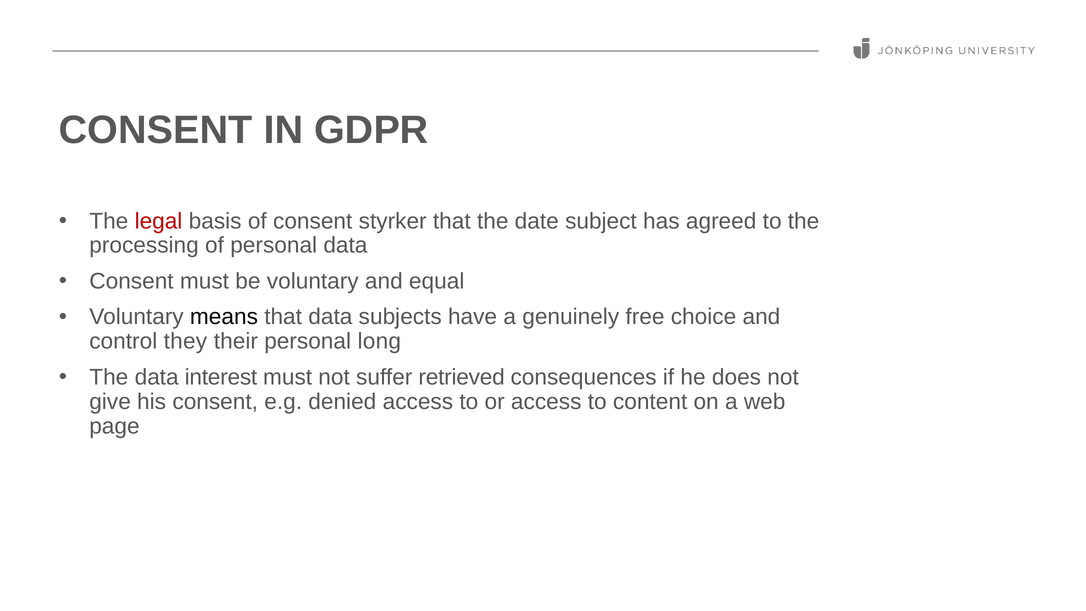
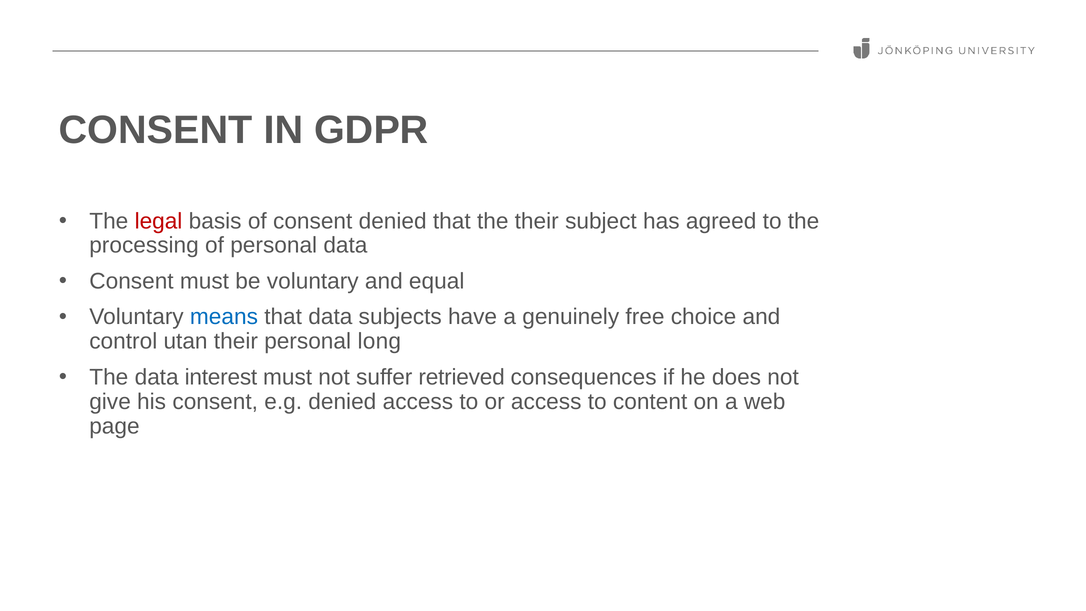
consent styrker: styrker -> denied (393, 221)
the date: date -> their (537, 221)
means colour: black -> blue (224, 317)
they: they -> utan (186, 341)
